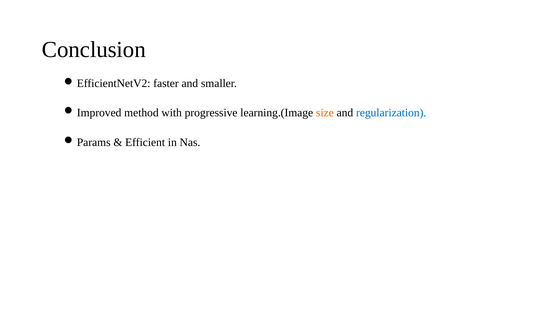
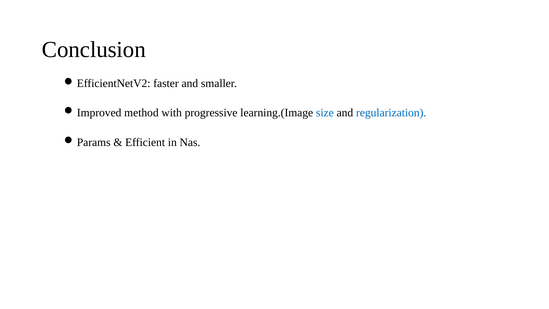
size colour: orange -> blue (325, 113)
